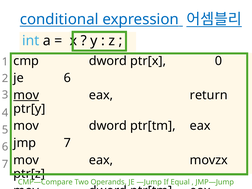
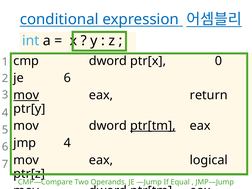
ptr[tm underline: none -> present (153, 126)
jmp 7: 7 -> 4 (67, 143)
movzx: movzx -> logical (209, 160)
